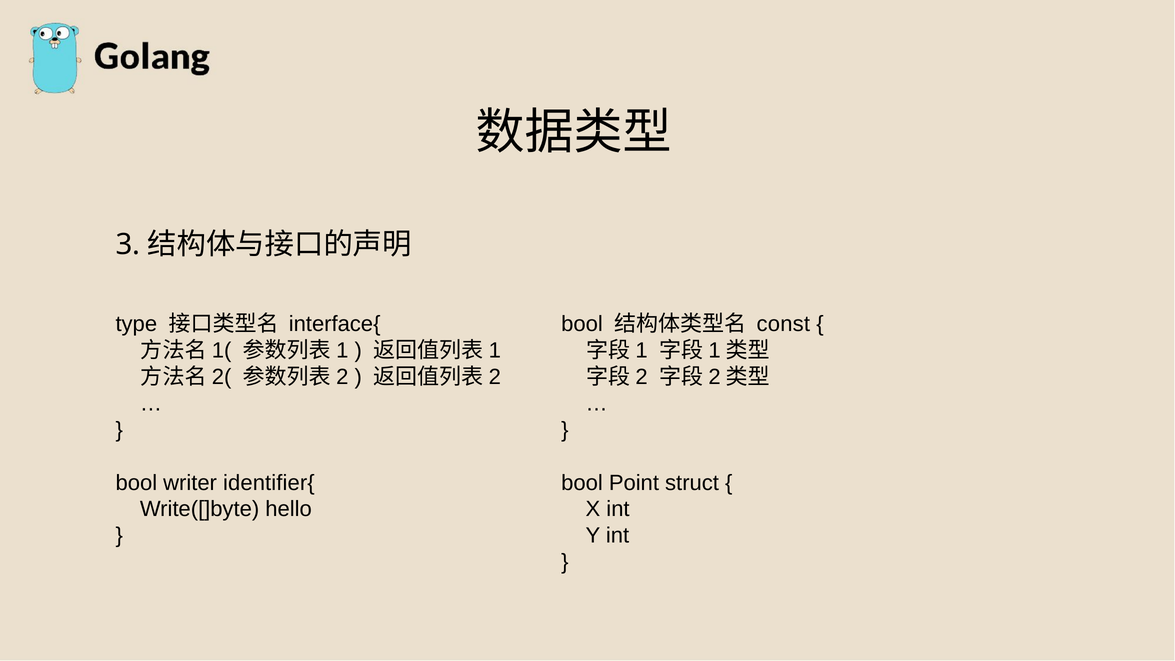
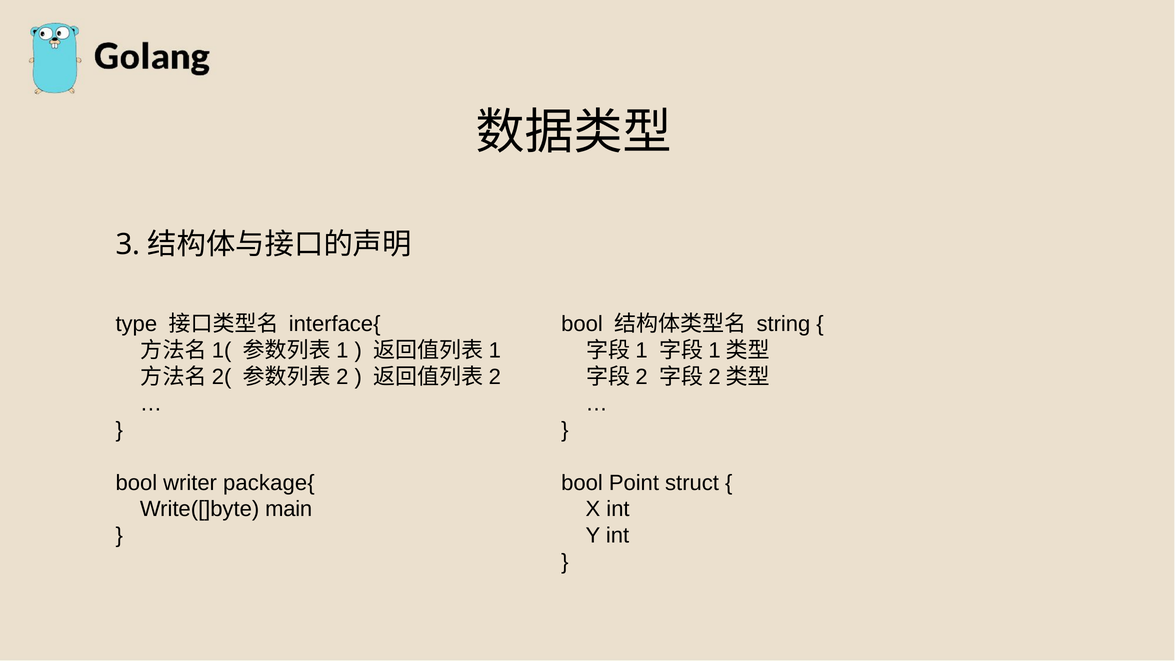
const: const -> string (783, 324)
identifier{: identifier{ -> package{ (269, 483)
hello: hello -> main (289, 509)
